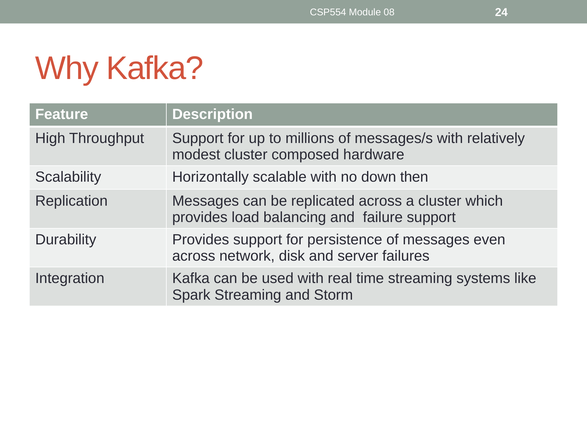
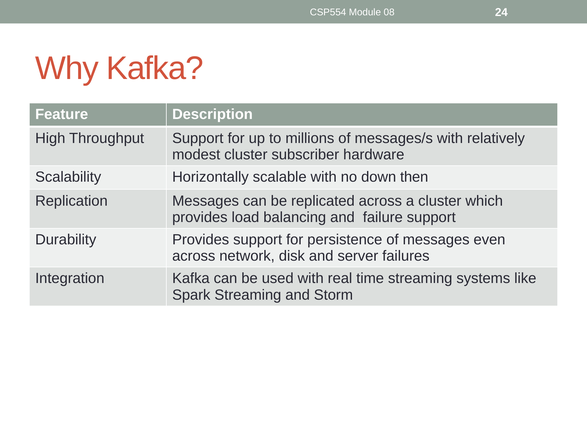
composed: composed -> subscriber (305, 154)
